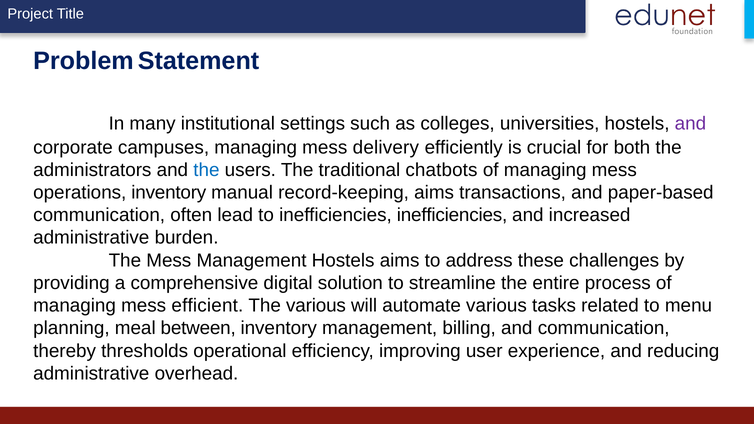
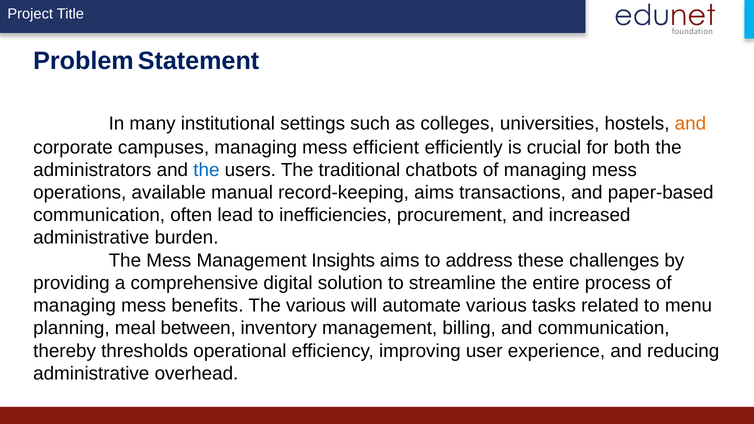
and colour: purple -> orange (690, 123)
delivery: delivery -> efficient (386, 147)
operations inventory: inventory -> available (169, 193)
inefficiencies inefficiencies: inefficiencies -> procurement (452, 215)
Management Hostels: Hostels -> Insights (343, 260)
efficient: efficient -> benefits (207, 306)
